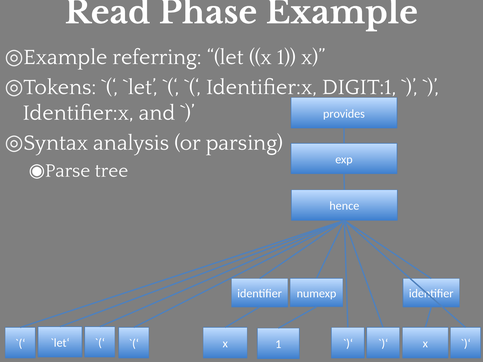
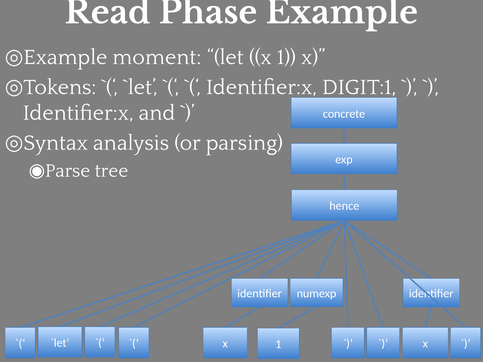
referring: referring -> moment (157, 57)
provides: provides -> concrete (344, 114)
